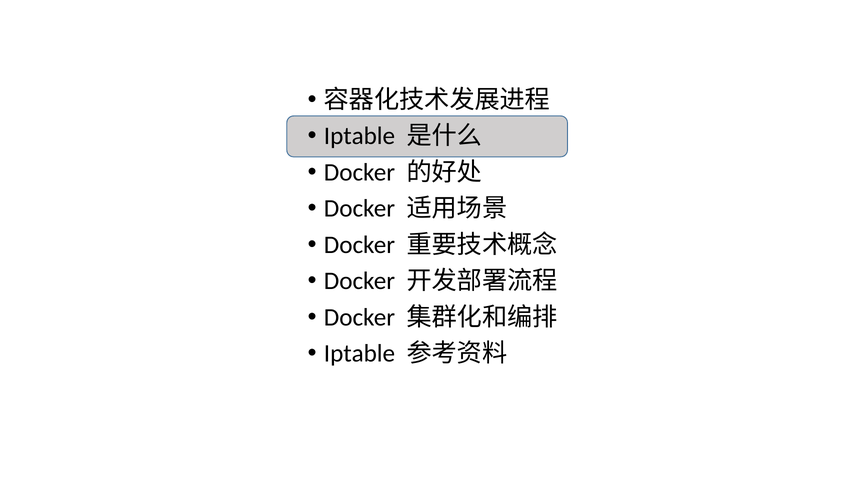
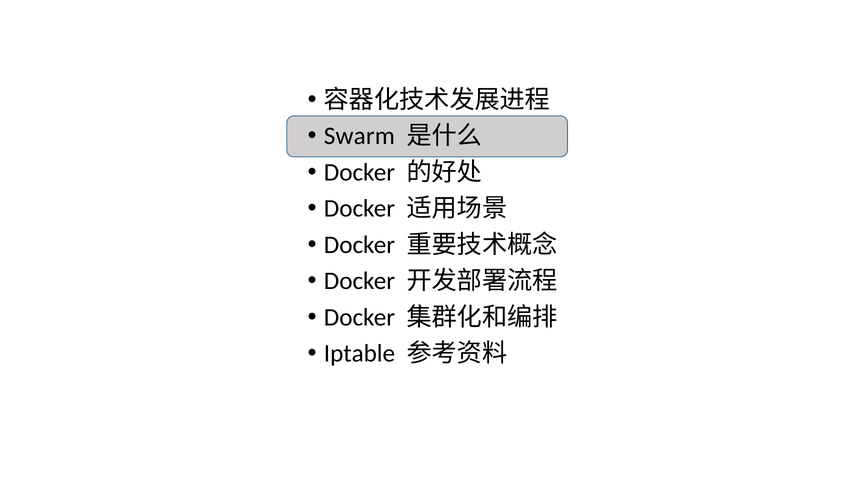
Iptable: Iptable -> Swarm (359, 136)
